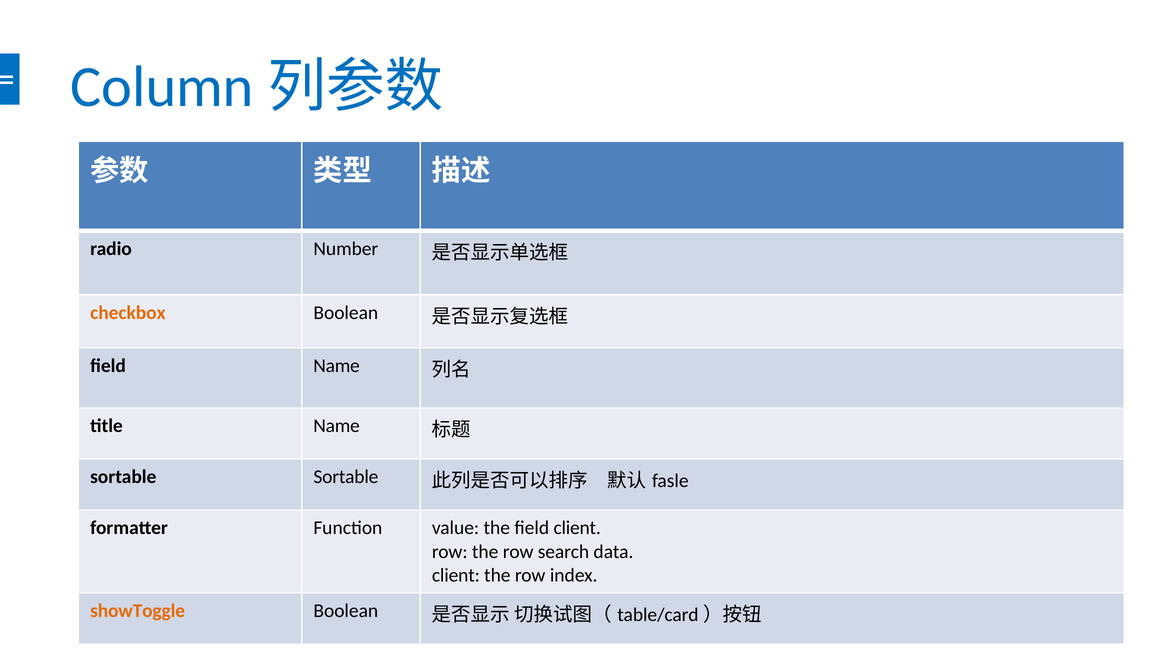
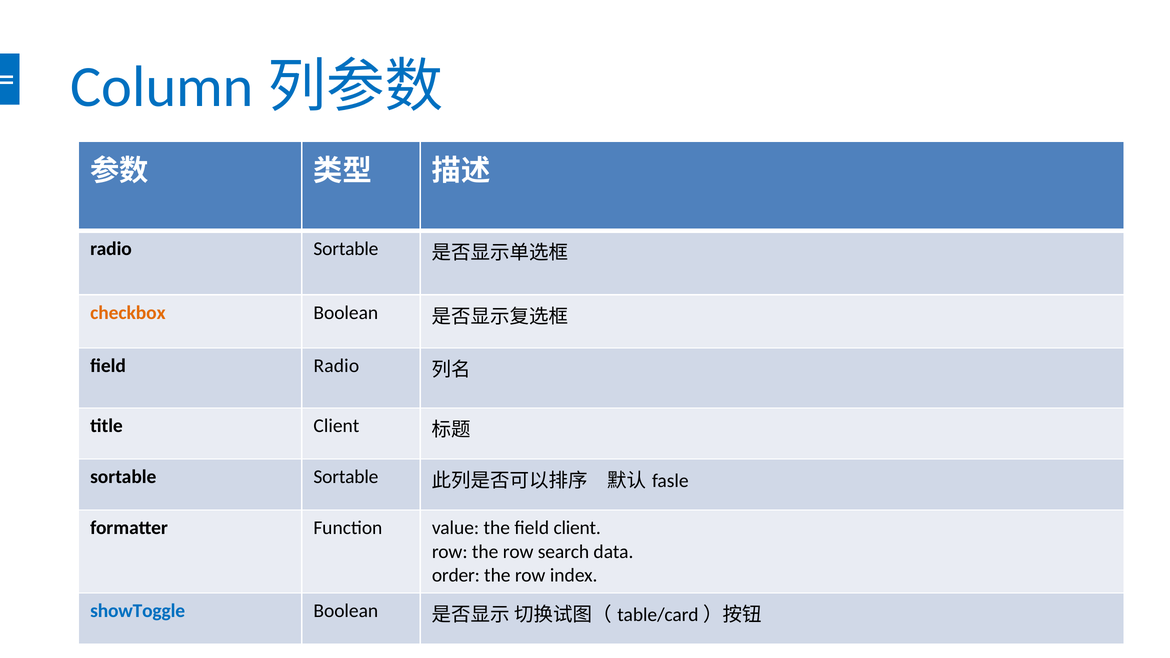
radio Number: Number -> Sortable (346, 249)
field Name: Name -> Radio (336, 366)
title Name: Name -> Client (336, 426)
client: client -> order (456, 576)
showToggle colour: orange -> blue (138, 611)
